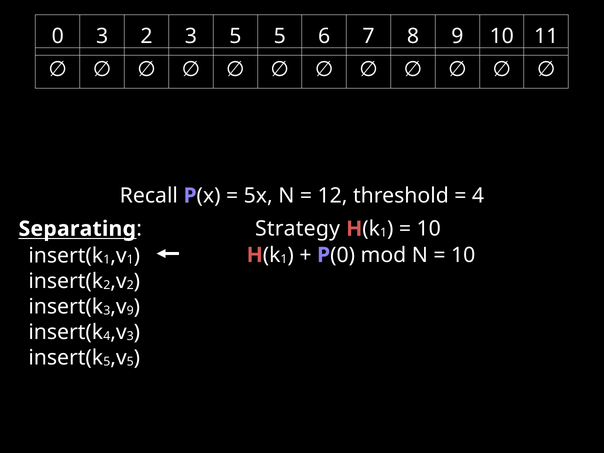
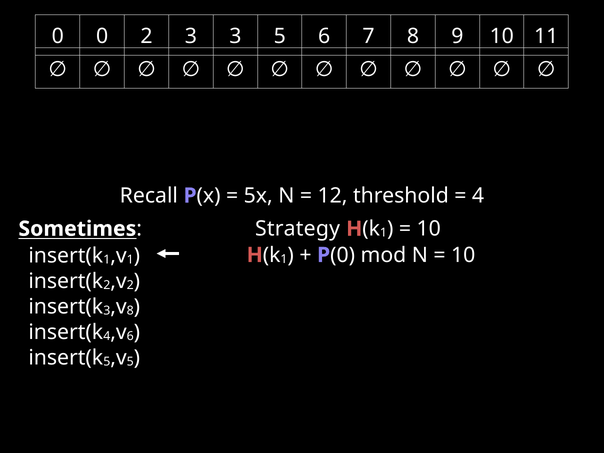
0 3: 3 -> 0 (102, 36)
3 5: 5 -> 3 (235, 36)
Separating: Separating -> Sometimes (77, 229)
9: 9 -> 8 (130, 311)
3: 3 -> 6 (130, 336)
